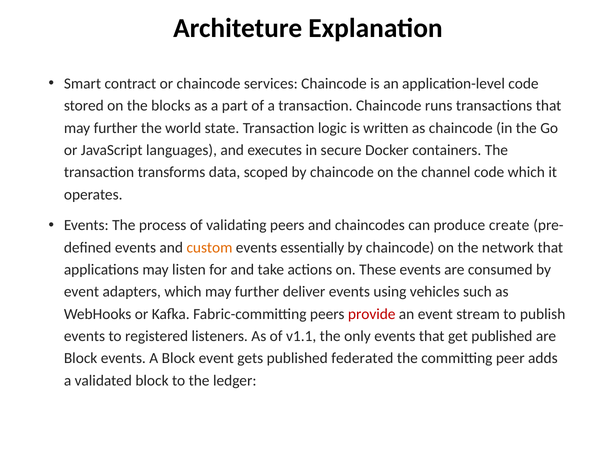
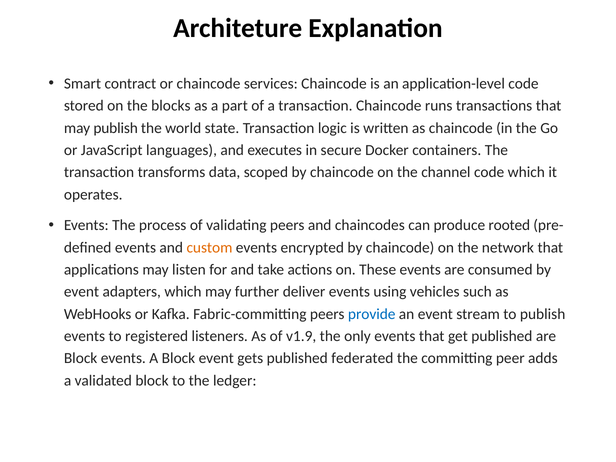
further: further -> publish (116, 128)
create: create -> rooted (509, 225)
essentially: essentially -> encrypted (312, 247)
provide colour: red -> blue (372, 314)
v1.1: v1.1 -> v1.9 (301, 336)
